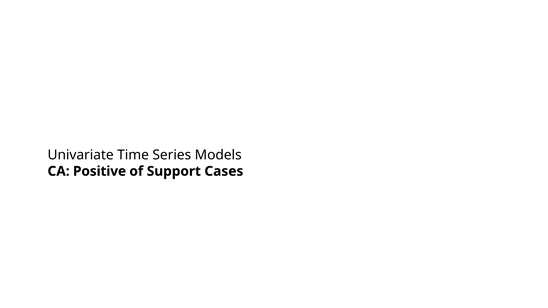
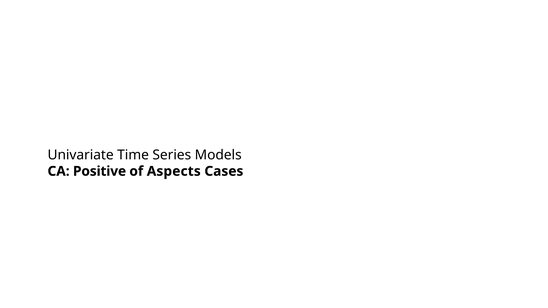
Support: Support -> Aspects (174, 171)
